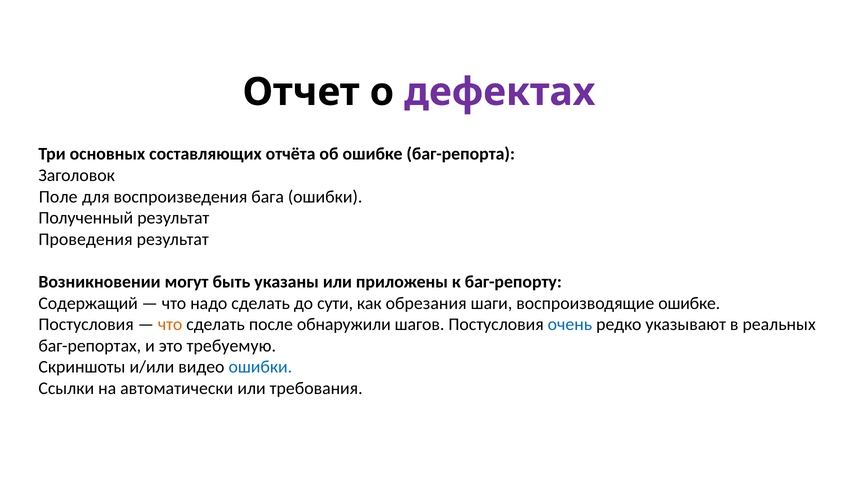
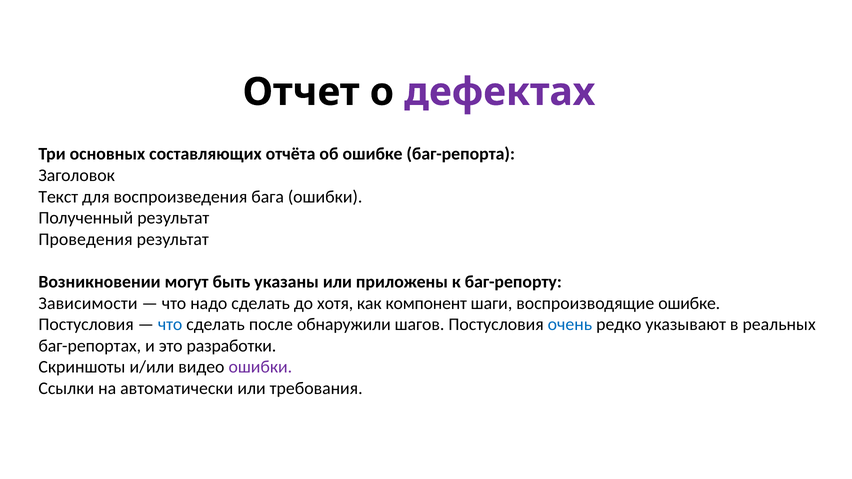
Поле: Поле -> Текст (58, 197)
Содержащий: Содержащий -> Зависимости (88, 303)
сути: сути -> хотя (335, 303)
обрезания: обрезания -> компонент (426, 303)
что colour: orange -> blue (170, 325)
требуемую: требуемую -> разработки (231, 346)
ошибки colour: blue -> purple (260, 367)
